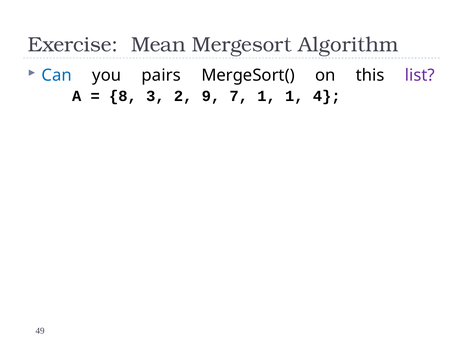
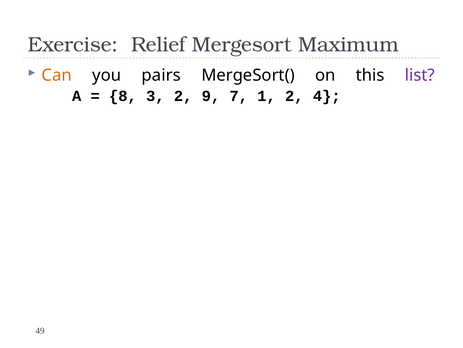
Mean: Mean -> Relief (158, 45)
Algorithm: Algorithm -> Maximum (349, 45)
Can colour: blue -> orange (57, 75)
1 1: 1 -> 2 (294, 96)
